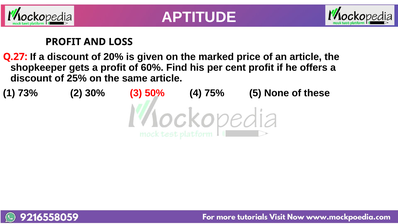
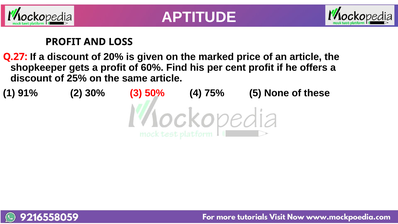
73%: 73% -> 91% (28, 93)
